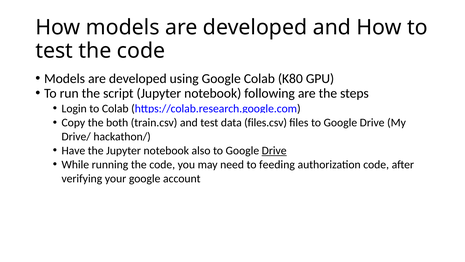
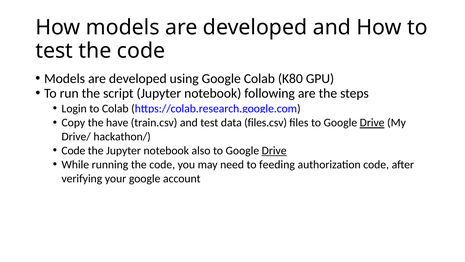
both: both -> have (117, 123)
Drive underline: none -> present (372, 123)
Have: Have -> Code (73, 151)
